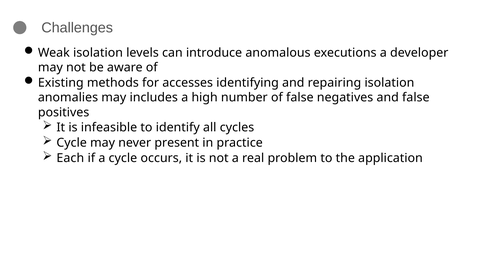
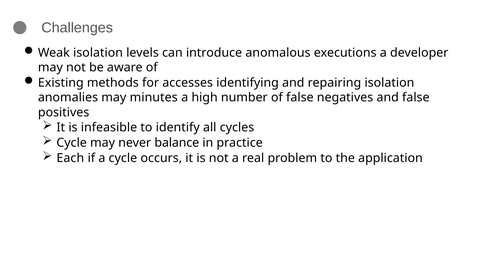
includes: includes -> minutes (154, 98)
present: present -> balance (177, 143)
